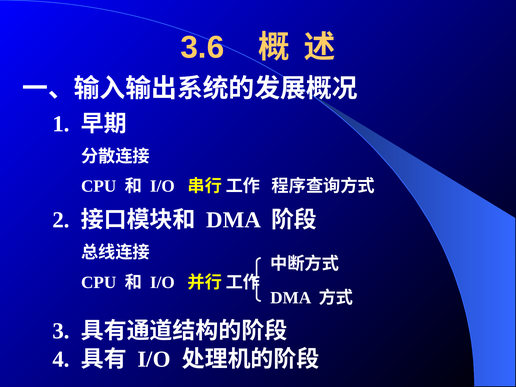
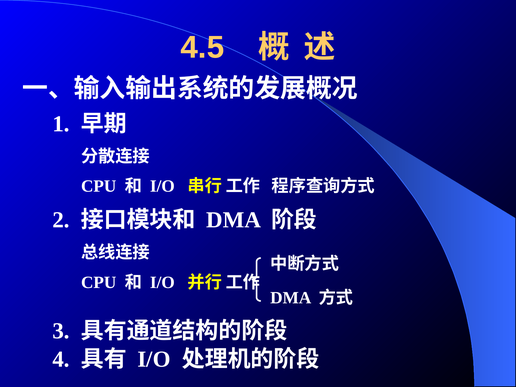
3.6: 3.6 -> 4.5 (202, 47)
